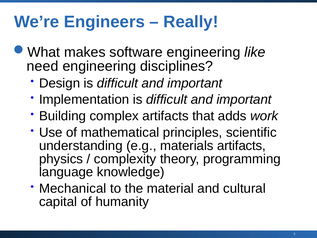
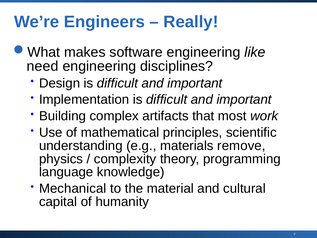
adds: adds -> most (232, 116)
materials artifacts: artifacts -> remove (241, 146)
